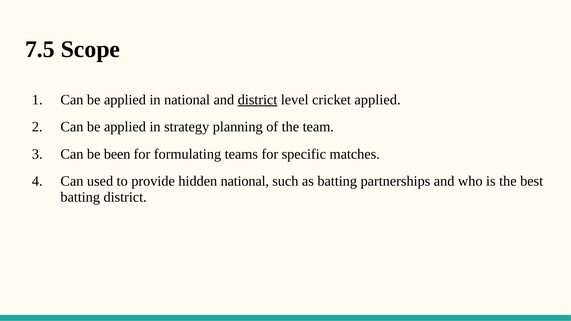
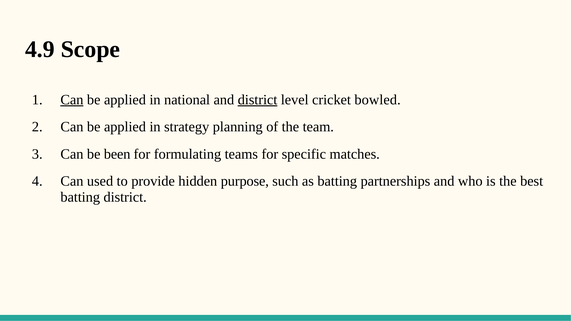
7.5: 7.5 -> 4.9 (40, 49)
Can underline: none -> present (72, 100)
cricket applied: applied -> bowled (378, 100)
hidden national: national -> purpose (245, 181)
